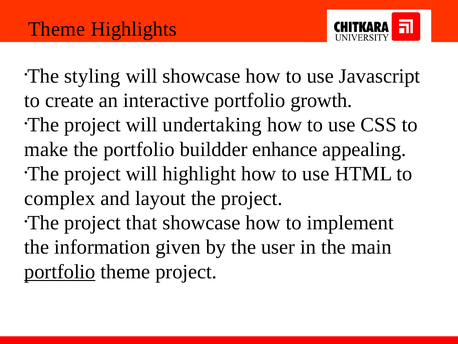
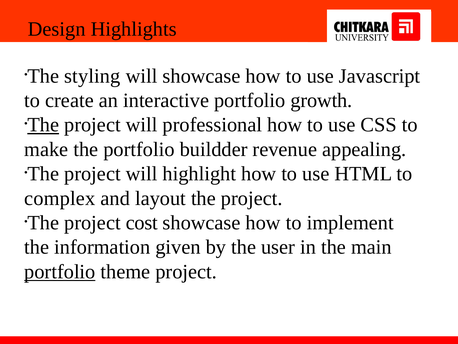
Theme: Theme -> Design (57, 29)
The underline: none -> present (43, 125)
undertaking: undertaking -> professional (212, 125)
enhance: enhance -> revenue (285, 149)
that: that -> cost (142, 222)
